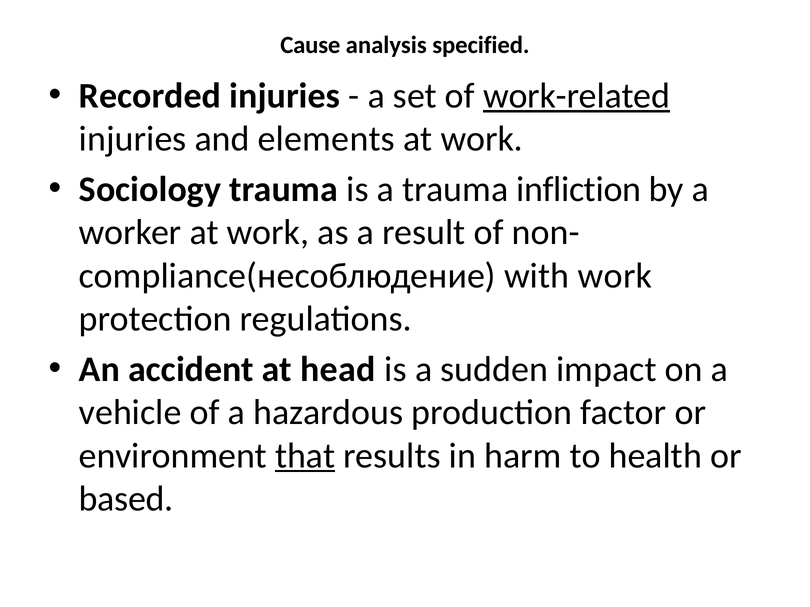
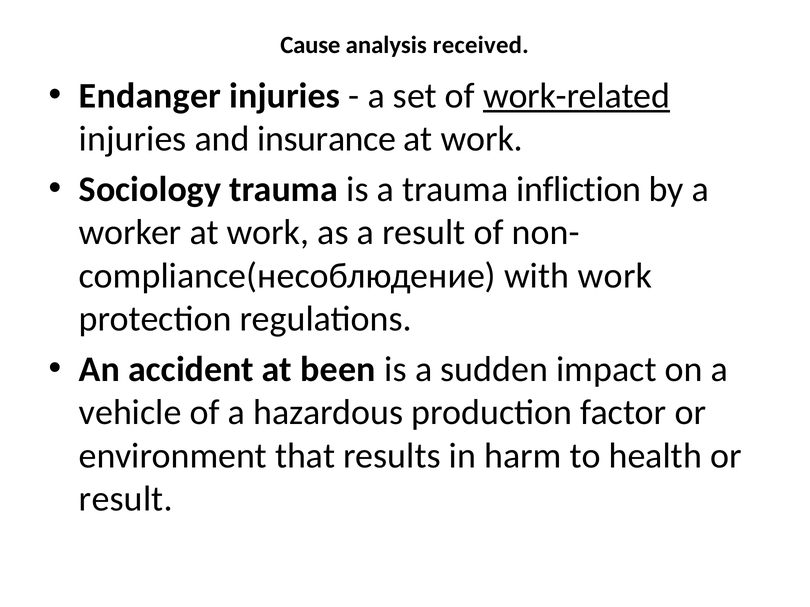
specified: specified -> received (481, 45)
Recorded: Recorded -> Endanger (150, 96)
elements: elements -> insurance (327, 139)
head: head -> been (338, 370)
that underline: present -> none (305, 456)
based: based -> result (126, 499)
